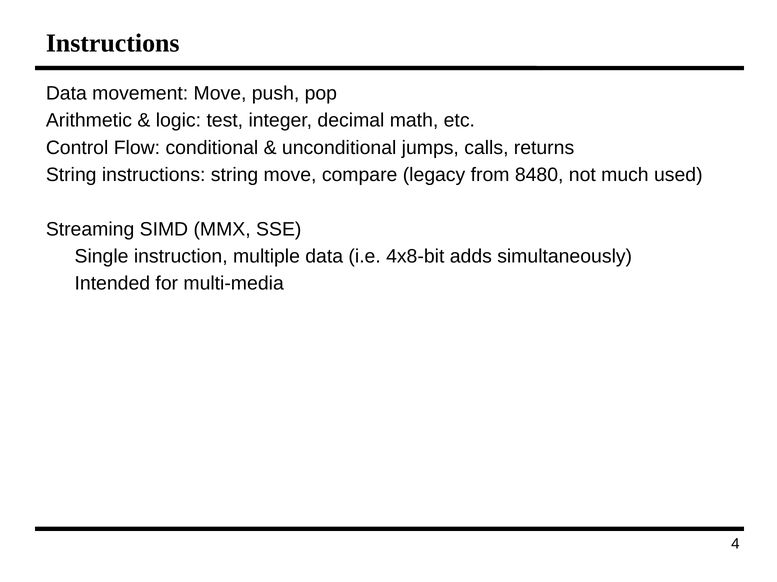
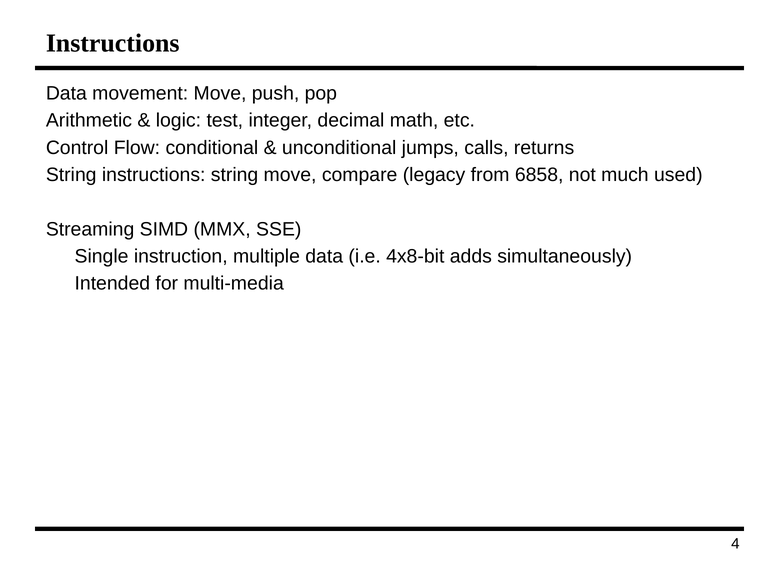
8480: 8480 -> 6858 (539, 175)
